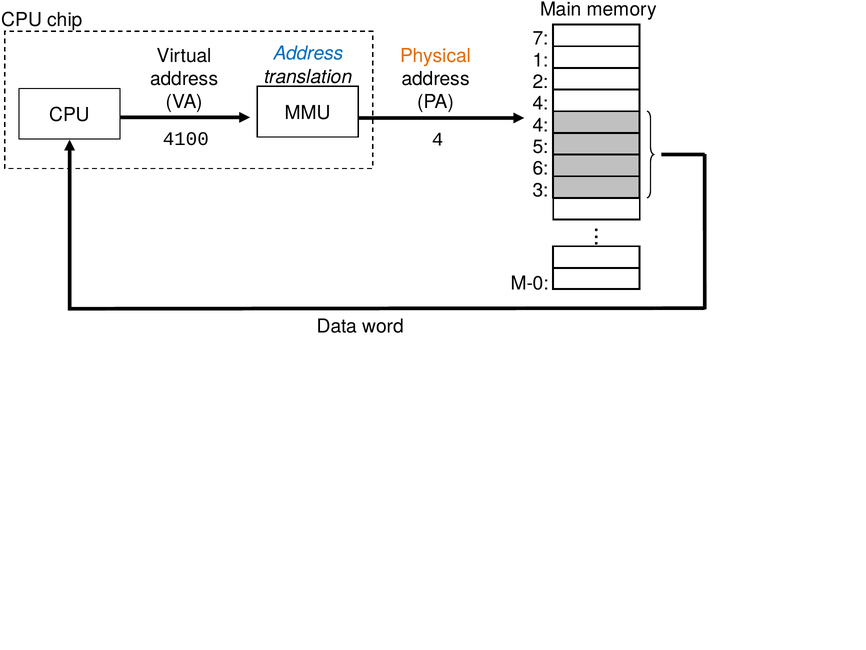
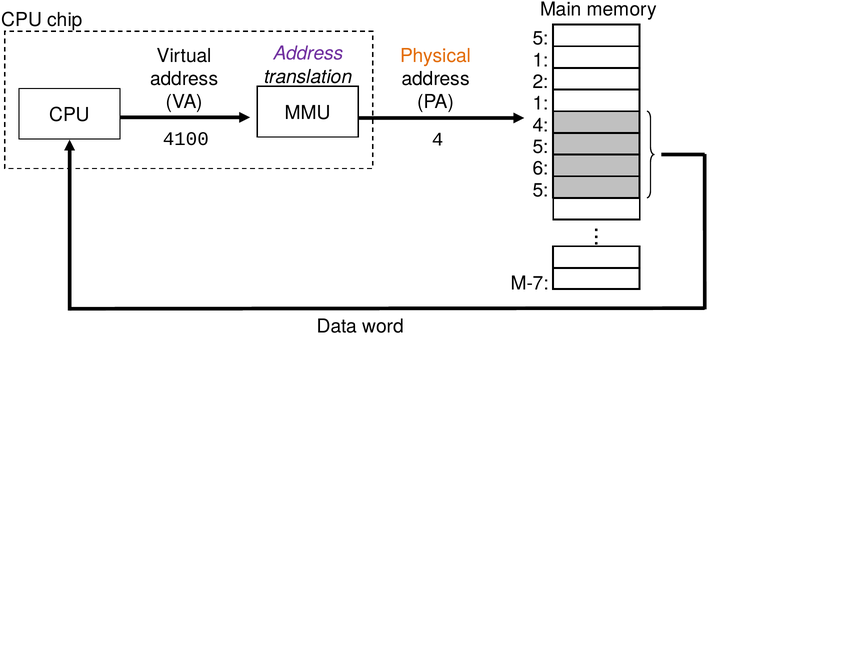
7: 7 -> 5 (541, 39)
Address colour: blue -> purple (308, 54)
4: 4 -> 1 (541, 103)
3: 3 -> 5 (541, 190)
M-0: M-0 -> M-7 (530, 283)
